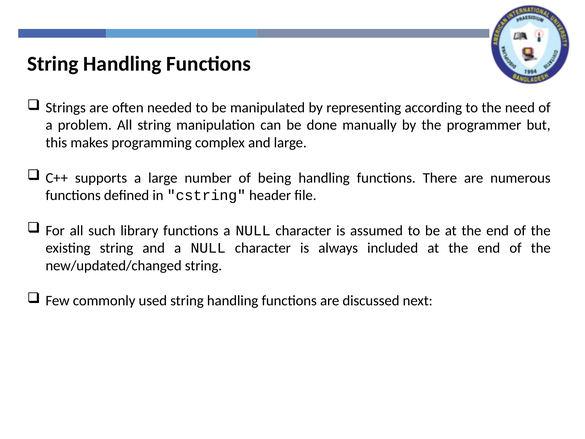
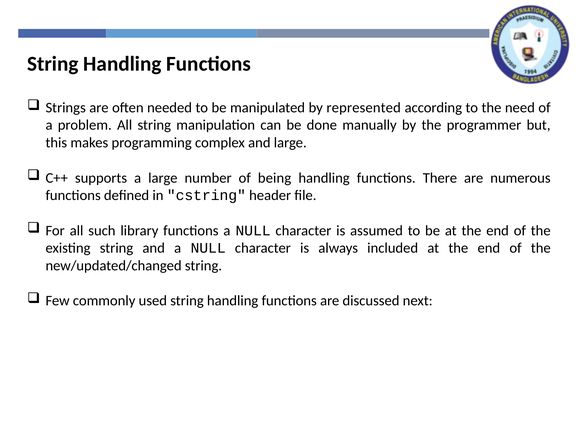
representing: representing -> represented (364, 108)
